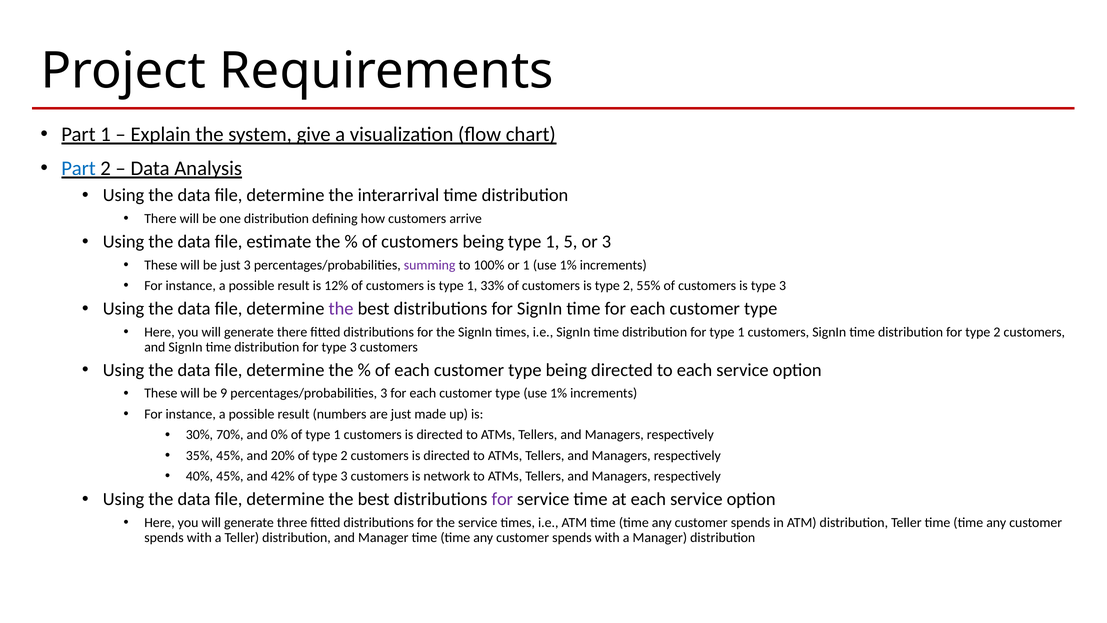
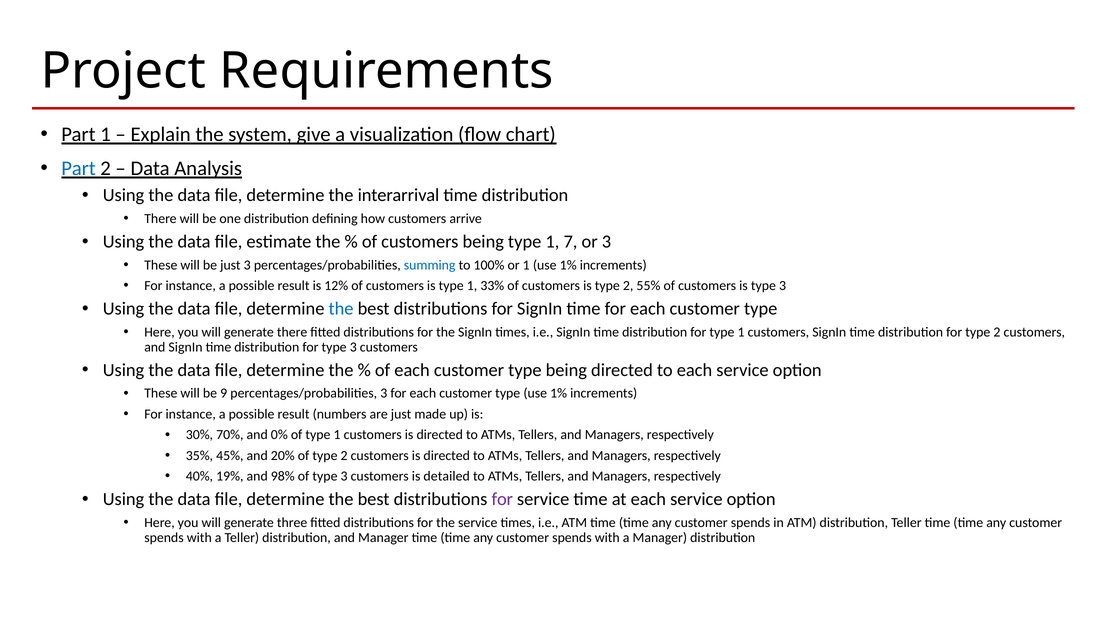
5: 5 -> 7 (570, 242)
summing colour: purple -> blue (430, 265)
the colour: purple -> blue (341, 309)
40% 45%: 45% -> 19% (230, 476)
42%: 42% -> 98% (283, 476)
network: network -> detailed (447, 476)
